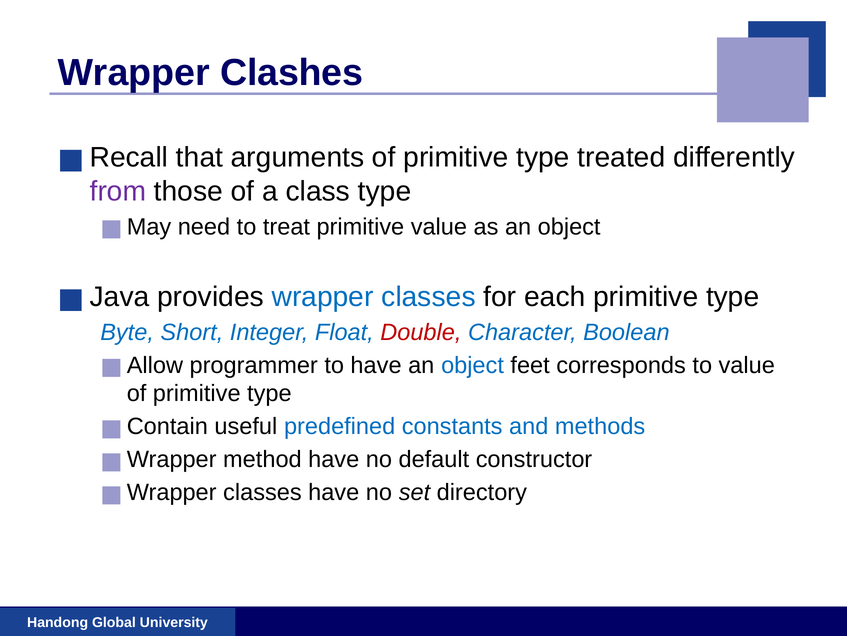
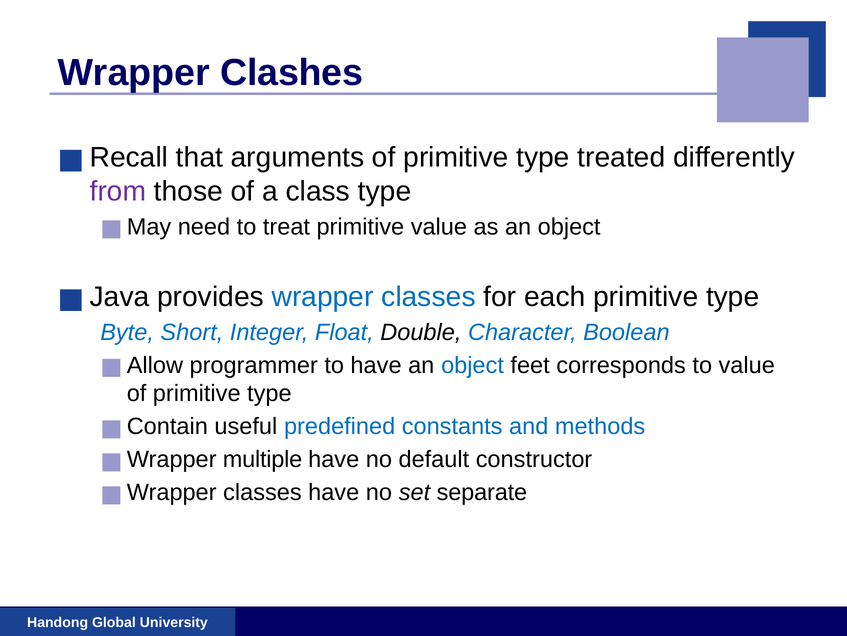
Double colour: red -> black (421, 332)
method: method -> multiple (263, 459)
directory: directory -> separate (482, 492)
